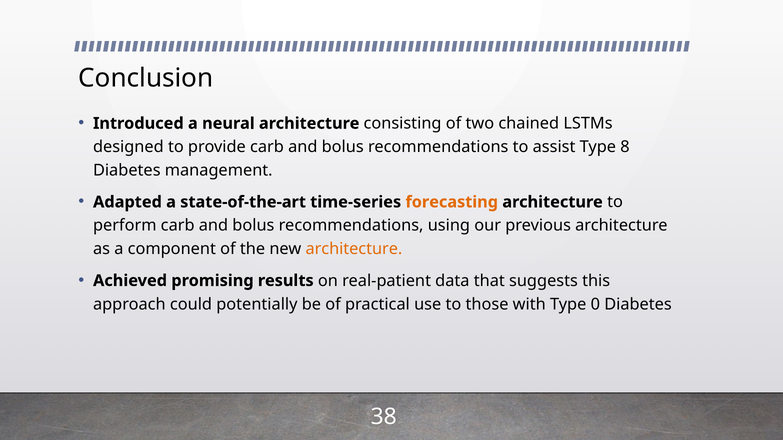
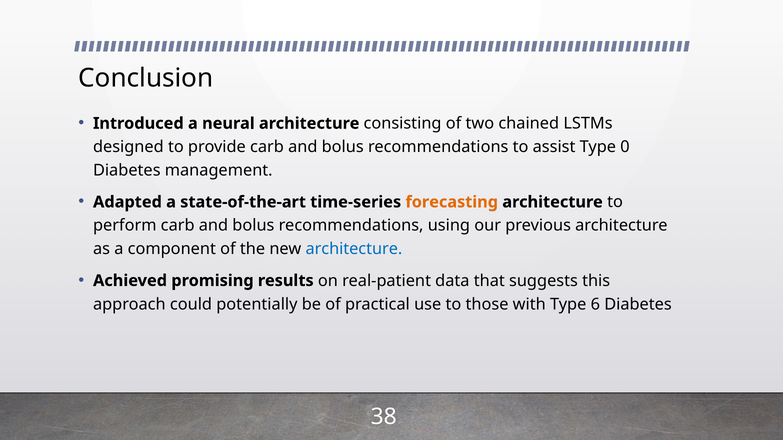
8: 8 -> 0 (625, 147)
architecture colour: orange -> blue (354, 249)
0: 0 -> 6 (595, 304)
